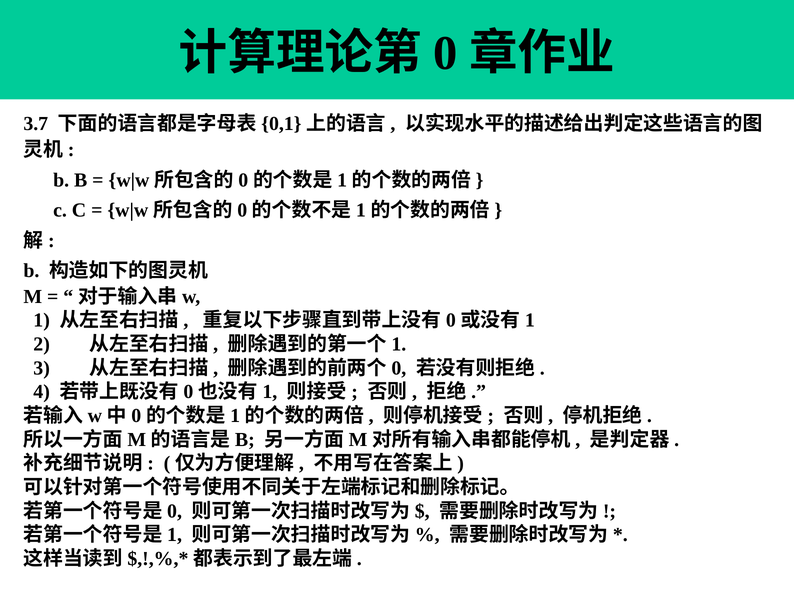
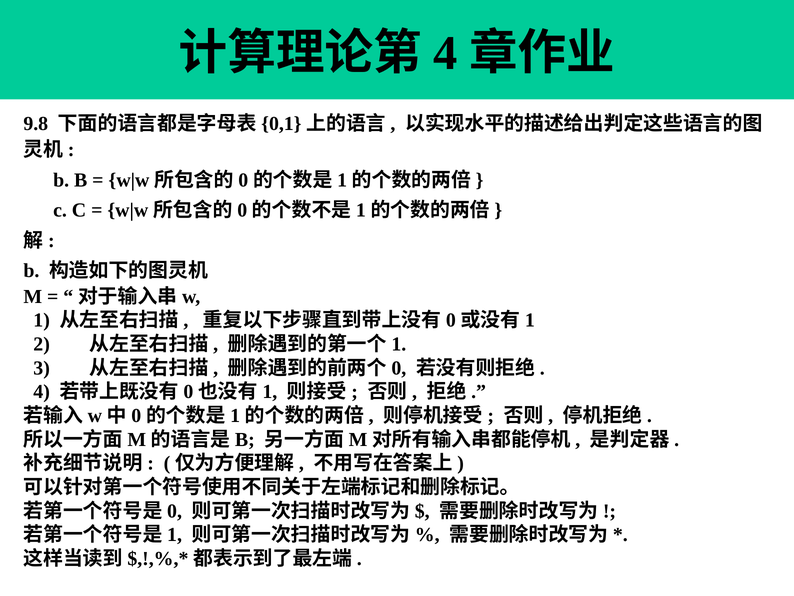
0: 0 -> 4 (446, 53)
3.7: 3.7 -> 9.8 (36, 123)
